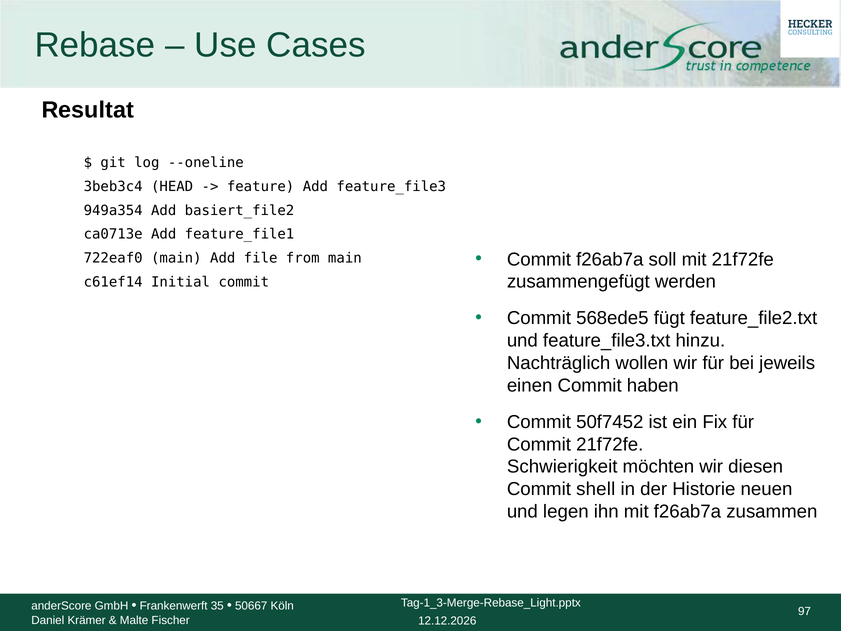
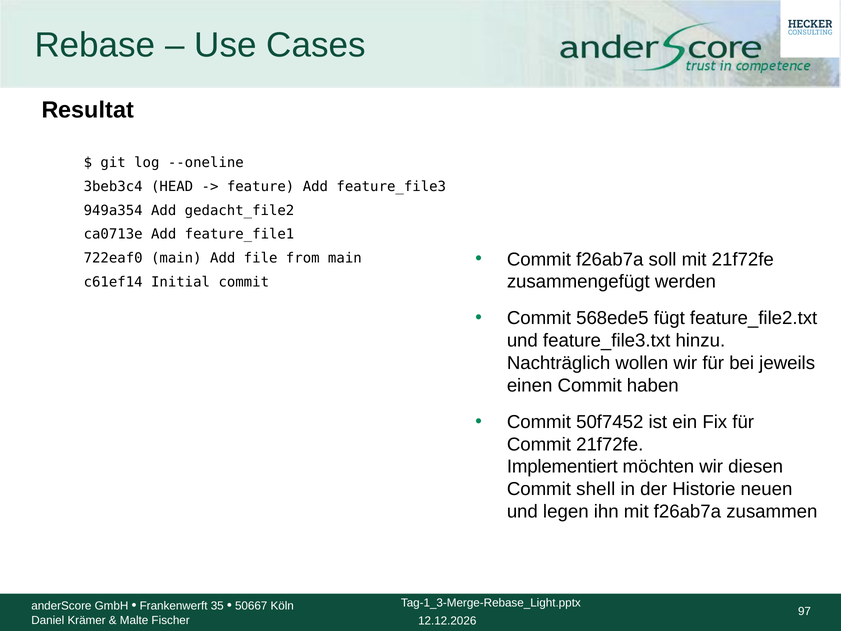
basiert_file2: basiert_file2 -> gedacht_file2 (240, 210)
Schwierigkeit: Schwierigkeit -> Implementiert (562, 467)
